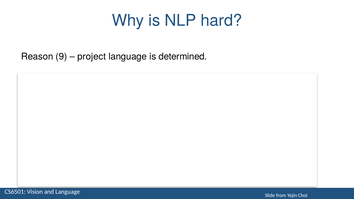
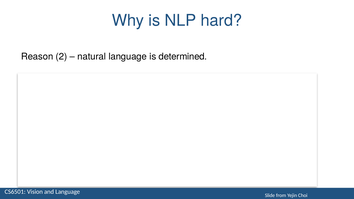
9: 9 -> 2 (61, 57)
project: project -> natural (92, 57)
